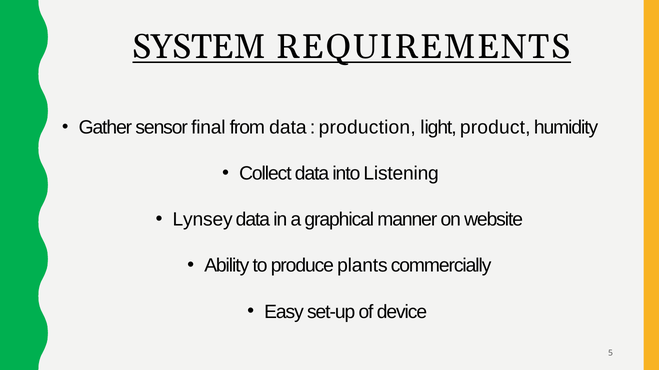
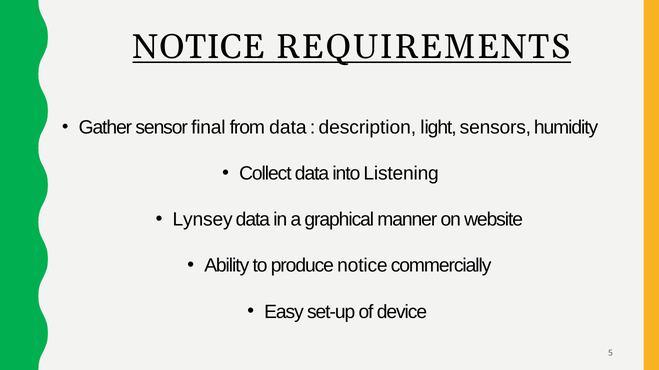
SYSTEM: SYSTEM -> NOTICE (199, 47)
production: production -> description (367, 128)
product: product -> sensors (495, 128)
produce plants: plants -> notice (362, 266)
